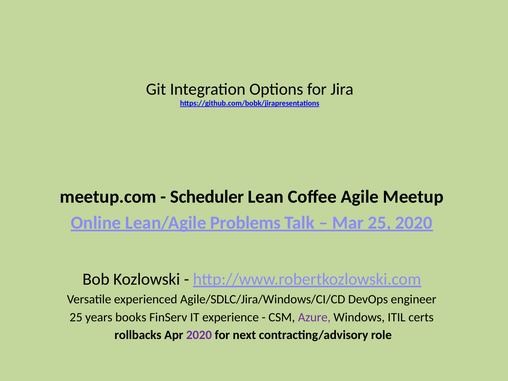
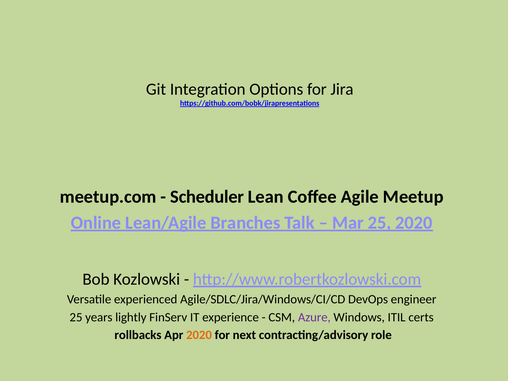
Problems: Problems -> Branches (245, 223)
books: books -> lightly (131, 317)
2020 colour: purple -> orange (199, 335)
